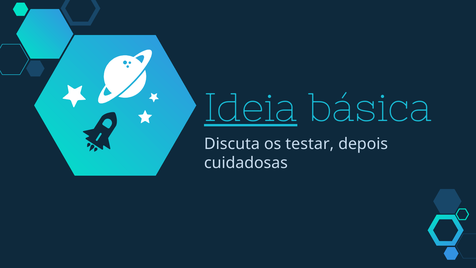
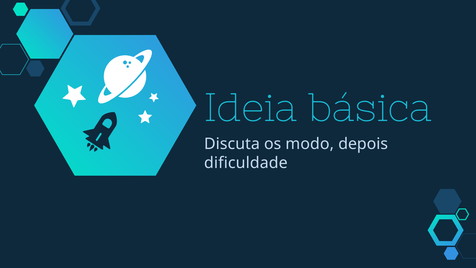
Ideia underline: present -> none (251, 108)
testar: testar -> modo (310, 144)
cuidadosas: cuidadosas -> dificuldade (246, 163)
